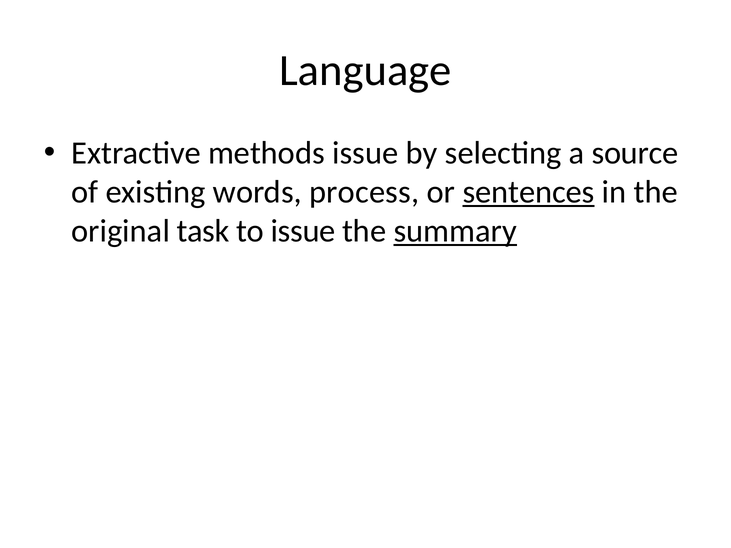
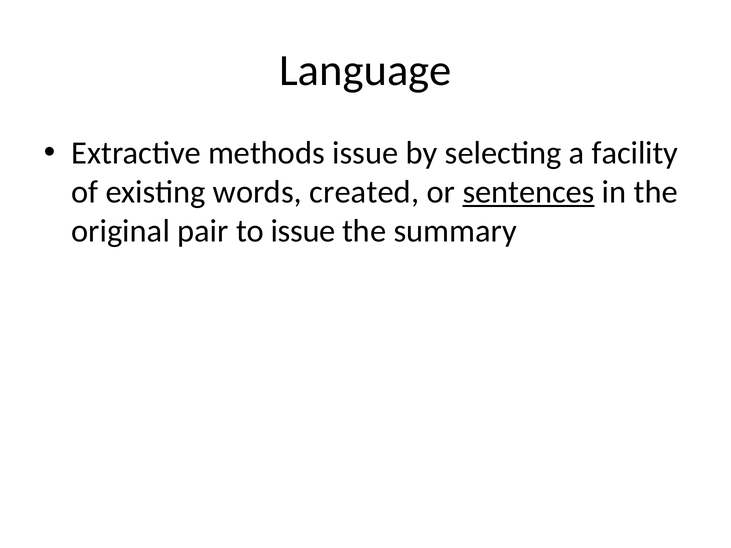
source: source -> facility (635, 153)
process: process -> created (364, 192)
task: task -> pair (203, 231)
summary underline: present -> none (455, 231)
